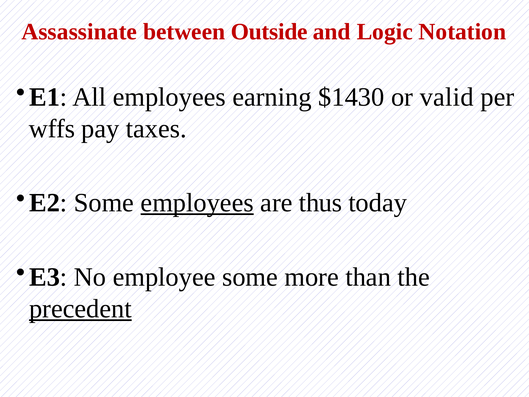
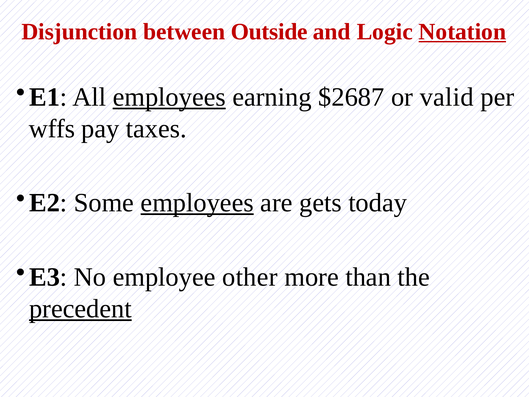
Assassinate: Assassinate -> Disjunction (79, 32)
Notation underline: none -> present (462, 32)
employees underline: none -> present (169, 97)
$1430: $1430 -> $2687 (351, 97)
thus: thus -> gets (320, 203)
employee some: some -> other (250, 277)
